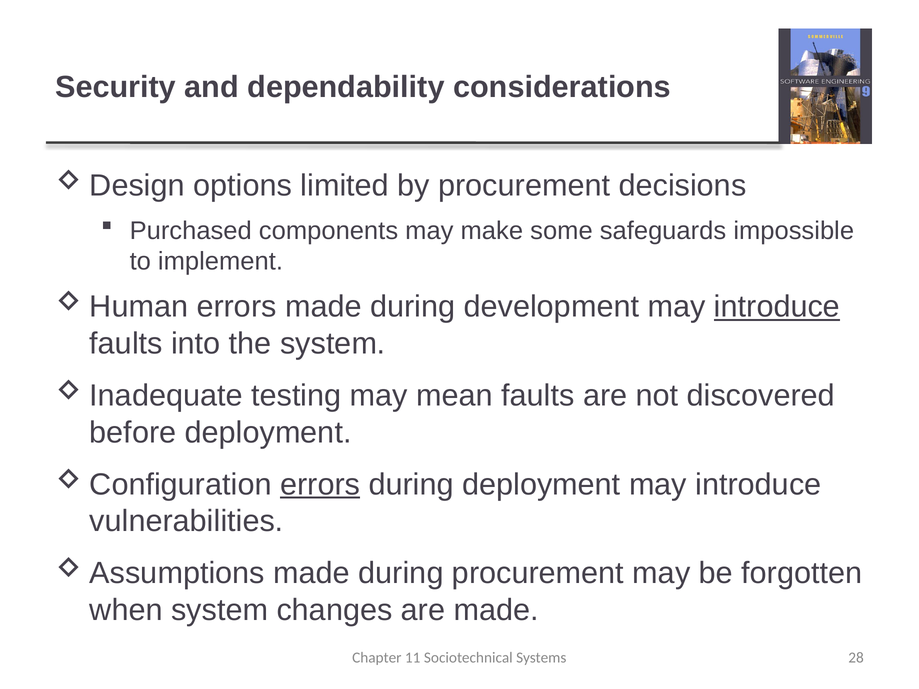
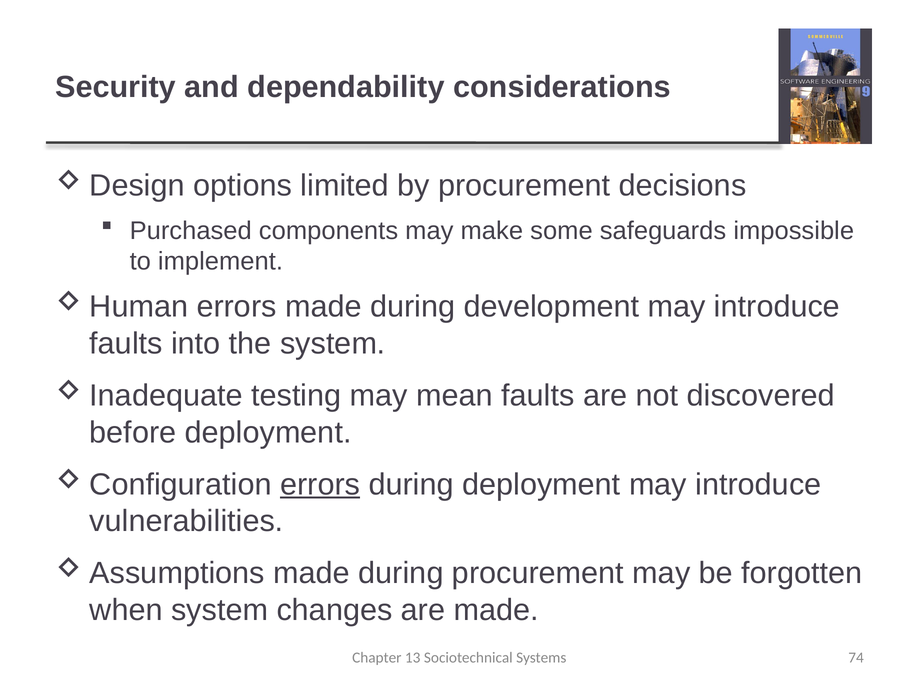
introduce underline: present -> none (777, 307)
11: 11 -> 13 (413, 658)
28: 28 -> 74 (856, 658)
